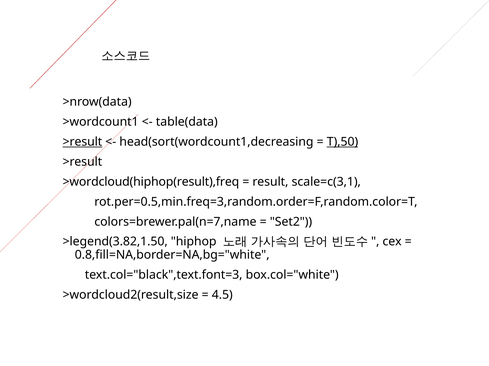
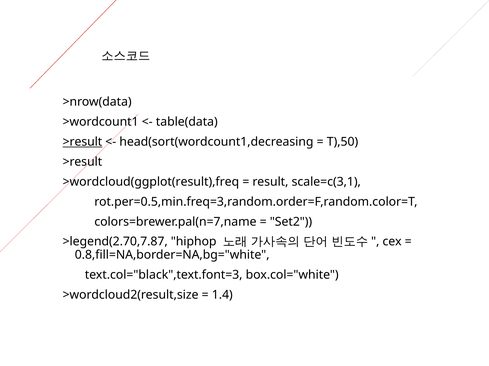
T),50 underline: present -> none (342, 142)
>wordcloud(hiphop(result),freq: >wordcloud(hiphop(result),freq -> >wordcloud(ggplot(result),freq (151, 182)
>legend(3.82,1.50: >legend(3.82,1.50 -> >legend(2.70,7.87 (115, 242)
4.5: 4.5 -> 1.4 (222, 295)
